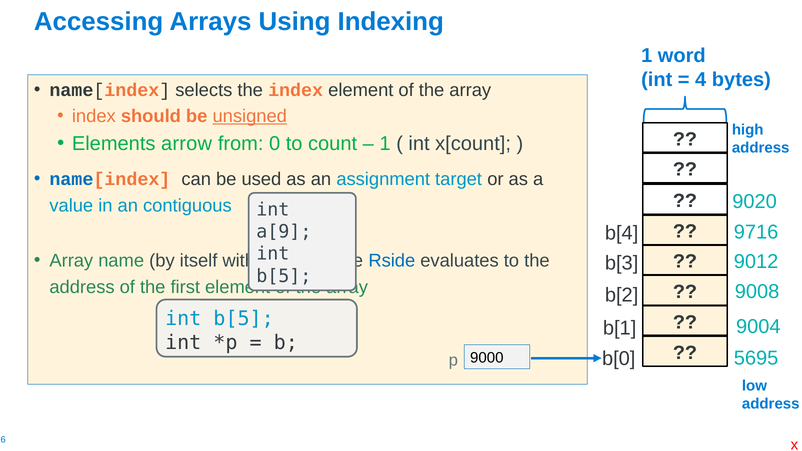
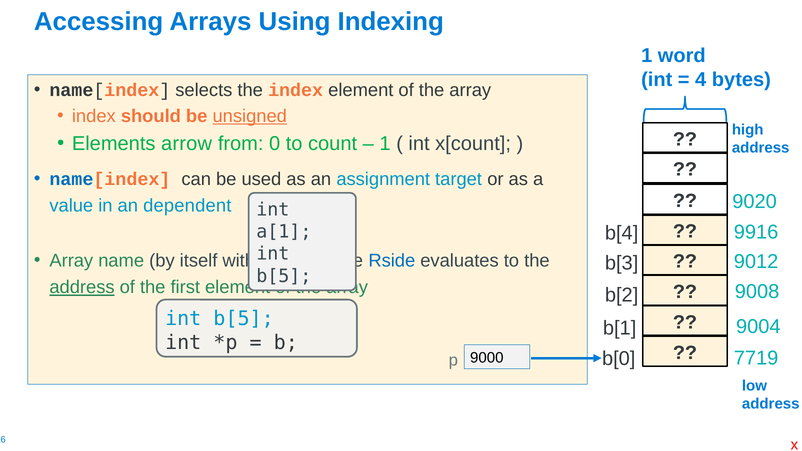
contiguous: contiguous -> dependent (187, 206)
9716: 9716 -> 9916 (756, 232)
a[9: a[9 -> a[1 (284, 232)
address underline: none -> present (82, 287)
5695: 5695 -> 7719 (756, 358)
